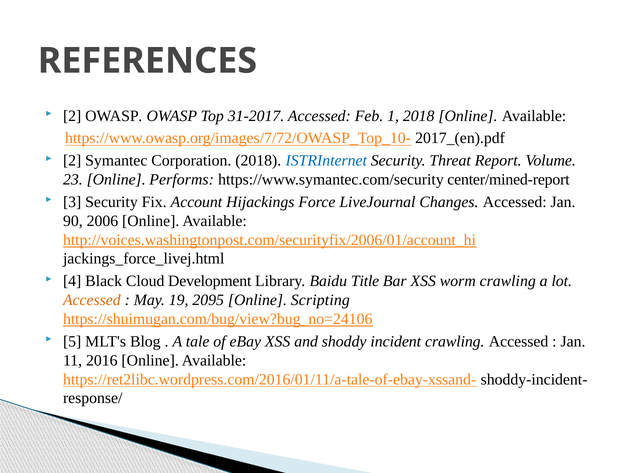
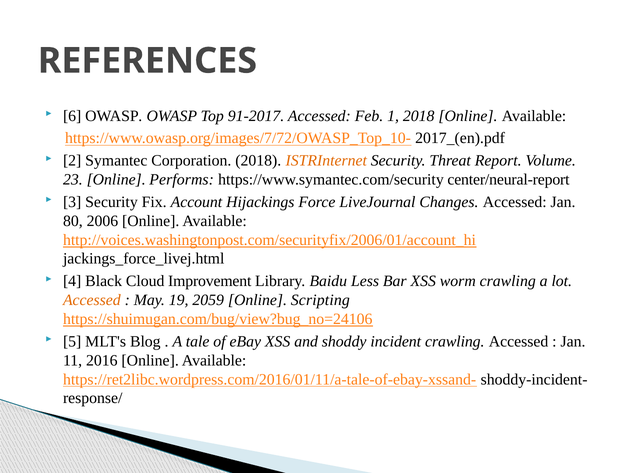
2: 2 -> 6 (72, 116)
31-2017: 31-2017 -> 91-2017 (256, 116)
ISTRInternet colour: blue -> orange (326, 161)
center/mined-report: center/mined-report -> center/neural-report (509, 180)
90: 90 -> 80 (73, 221)
Development: Development -> Improvement (210, 281)
Title: Title -> Less (365, 281)
2095: 2095 -> 2059 (208, 300)
